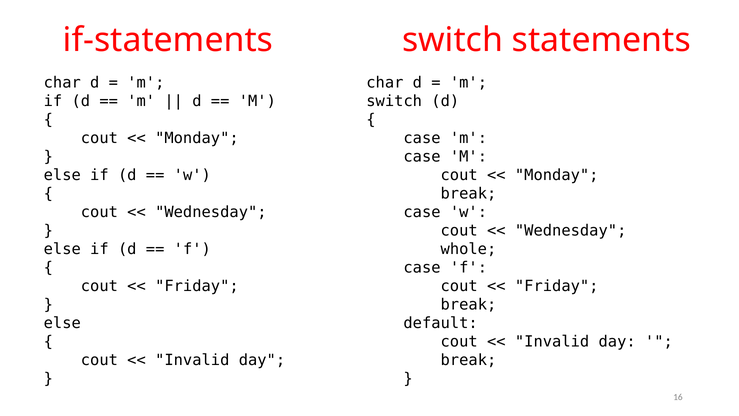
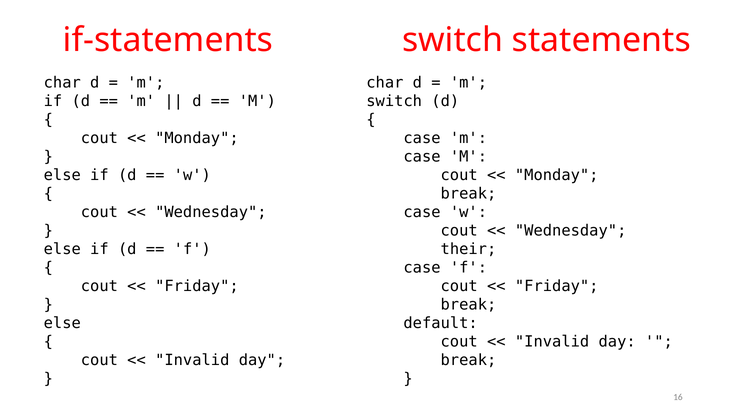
whole: whole -> their (468, 249)
